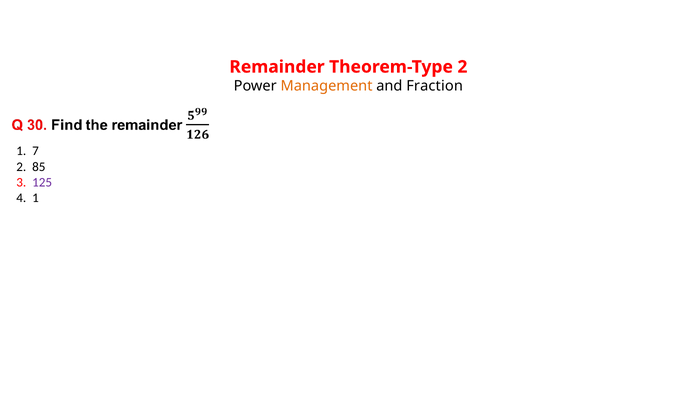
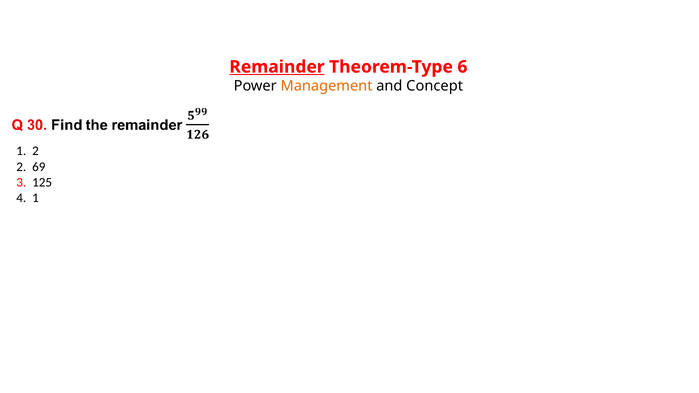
Remainder underline: none -> present (277, 67)
Theorem-Type 2: 2 -> 6 (462, 67)
Fraction: Fraction -> Concept (435, 86)
1 7: 7 -> 2 (35, 151)
85: 85 -> 69 (39, 167)
125 colour: purple -> black (42, 183)
